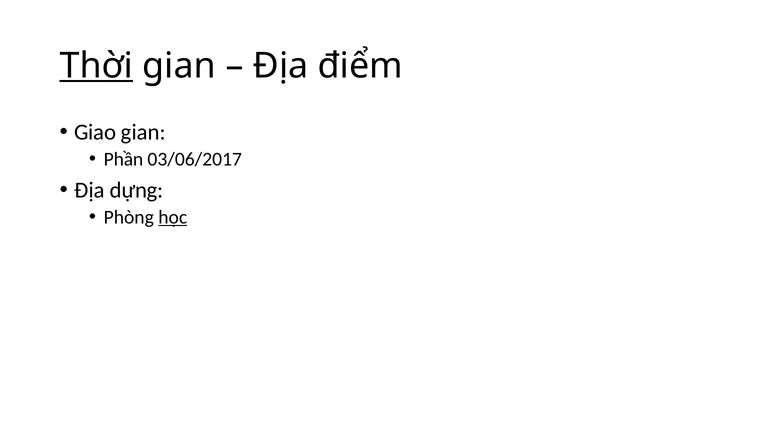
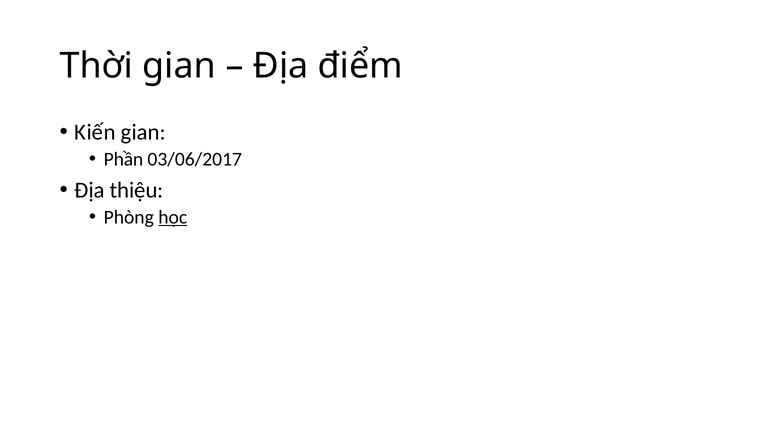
Thời underline: present -> none (96, 66)
Giao: Giao -> Kiến (95, 132)
dựng: dựng -> thiệu (137, 190)
